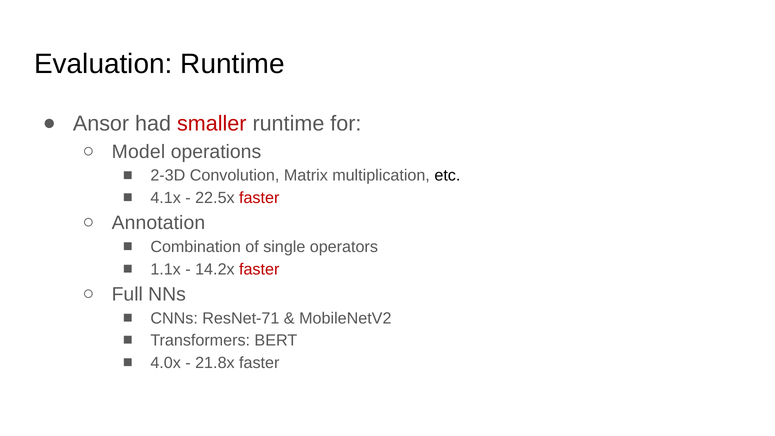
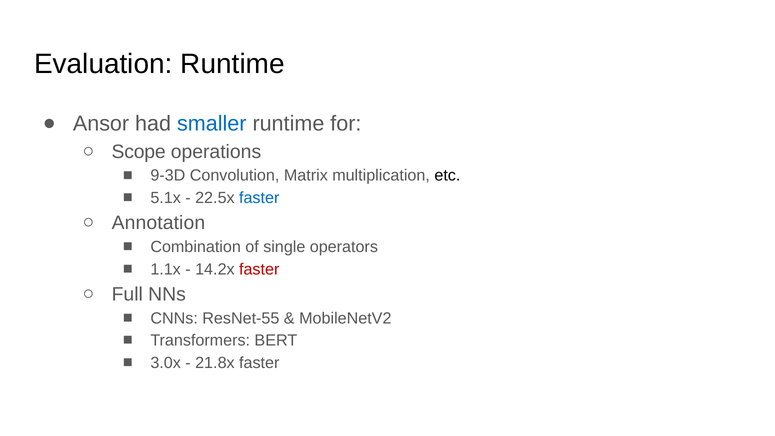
smaller colour: red -> blue (212, 124)
Model: Model -> Scope (139, 152)
2-3D: 2-3D -> 9-3D (168, 176)
4.1x: 4.1x -> 5.1x (166, 198)
faster colour: red -> blue (259, 198)
ResNet-71: ResNet-71 -> ResNet-55 (241, 318)
4.0x: 4.0x -> 3.0x (166, 363)
